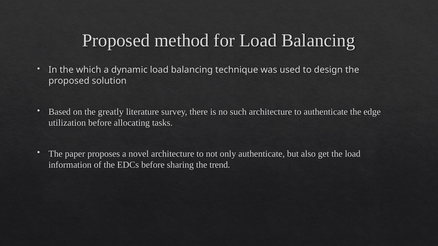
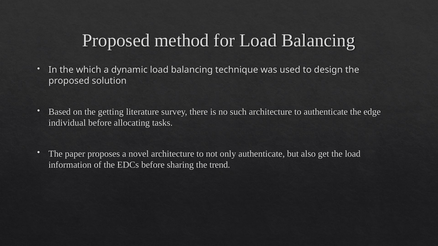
greatly: greatly -> getting (111, 112)
utilization: utilization -> individual (67, 123)
